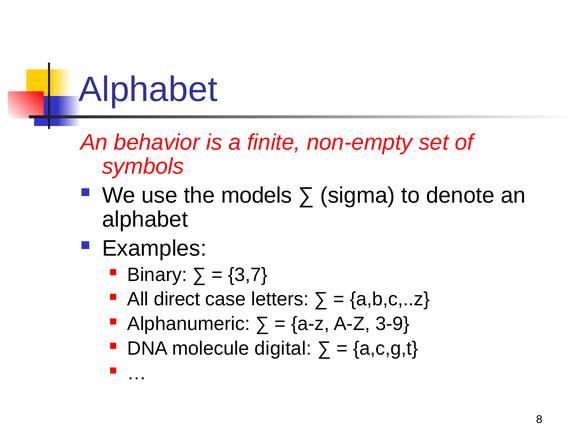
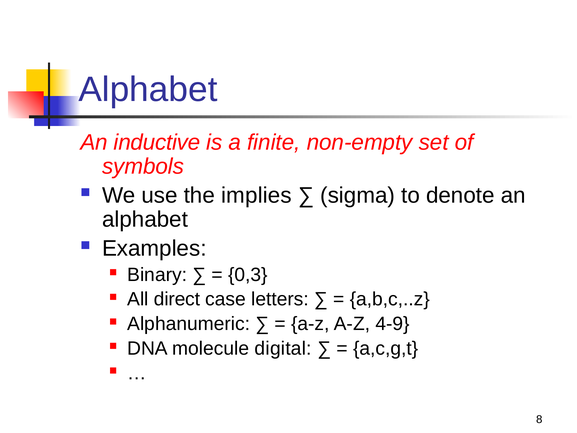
behavior: behavior -> inductive (157, 142)
models: models -> implies (256, 195)
3,7: 3,7 -> 0,3 (248, 275)
3-9: 3-9 -> 4-9 (393, 324)
